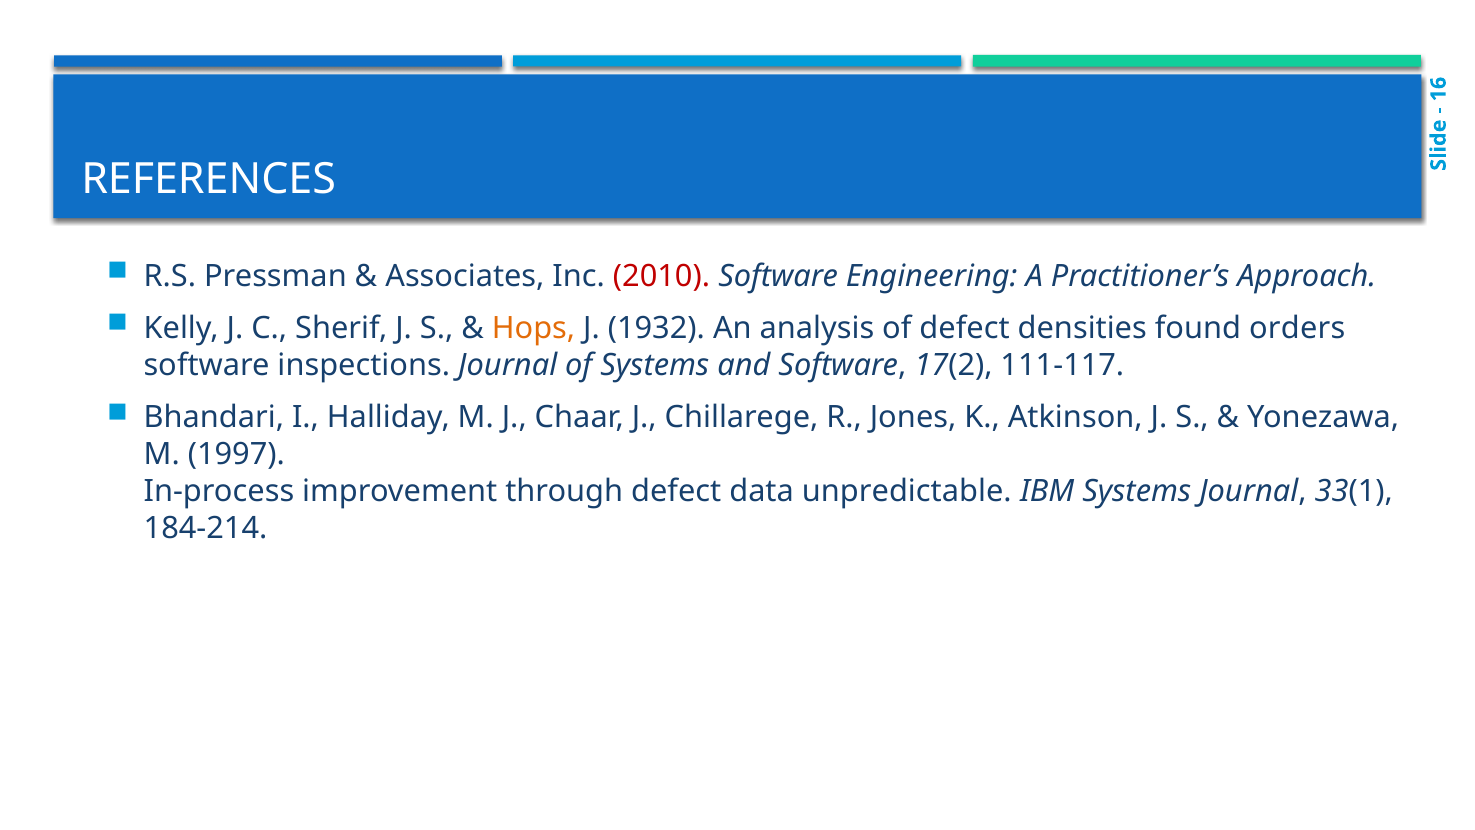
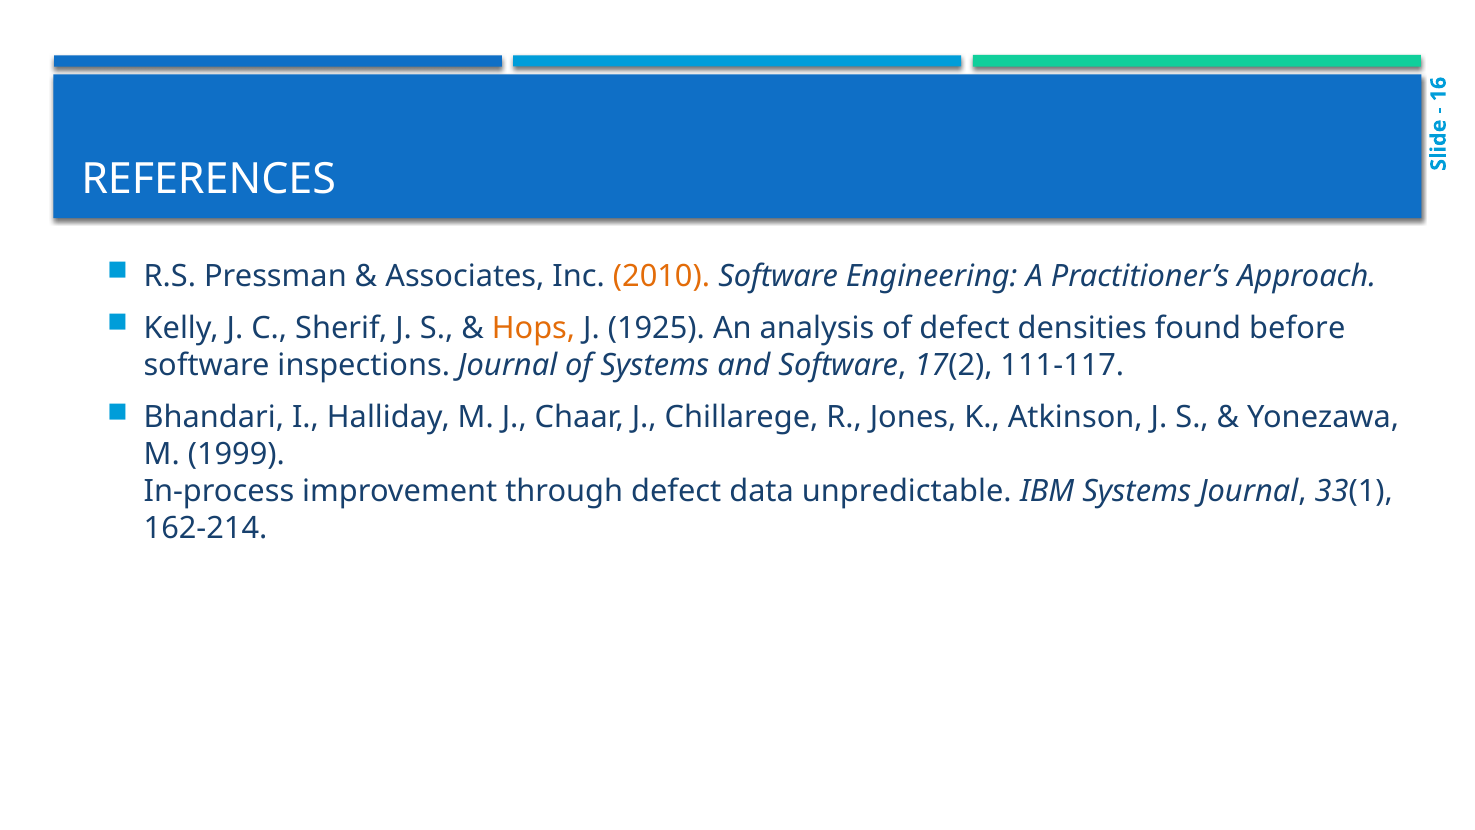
2010 colour: red -> orange (661, 276)
1932: 1932 -> 1925 (656, 328)
orders: orders -> before (1297, 328)
1997: 1997 -> 1999 (236, 454)
184-214: 184-214 -> 162-214 (206, 528)
